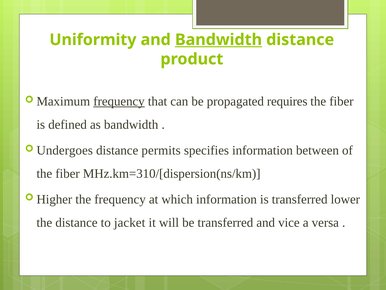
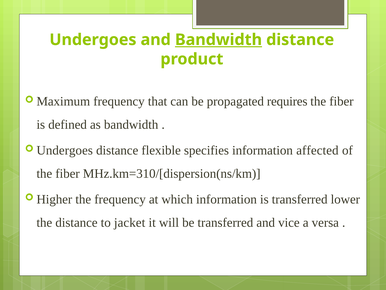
Uniformity: Uniformity -> Undergoes (93, 40)
frequency underline: present -> none (119, 101)
permits: permits -> flexible (161, 150)
between: between -> affected (317, 150)
